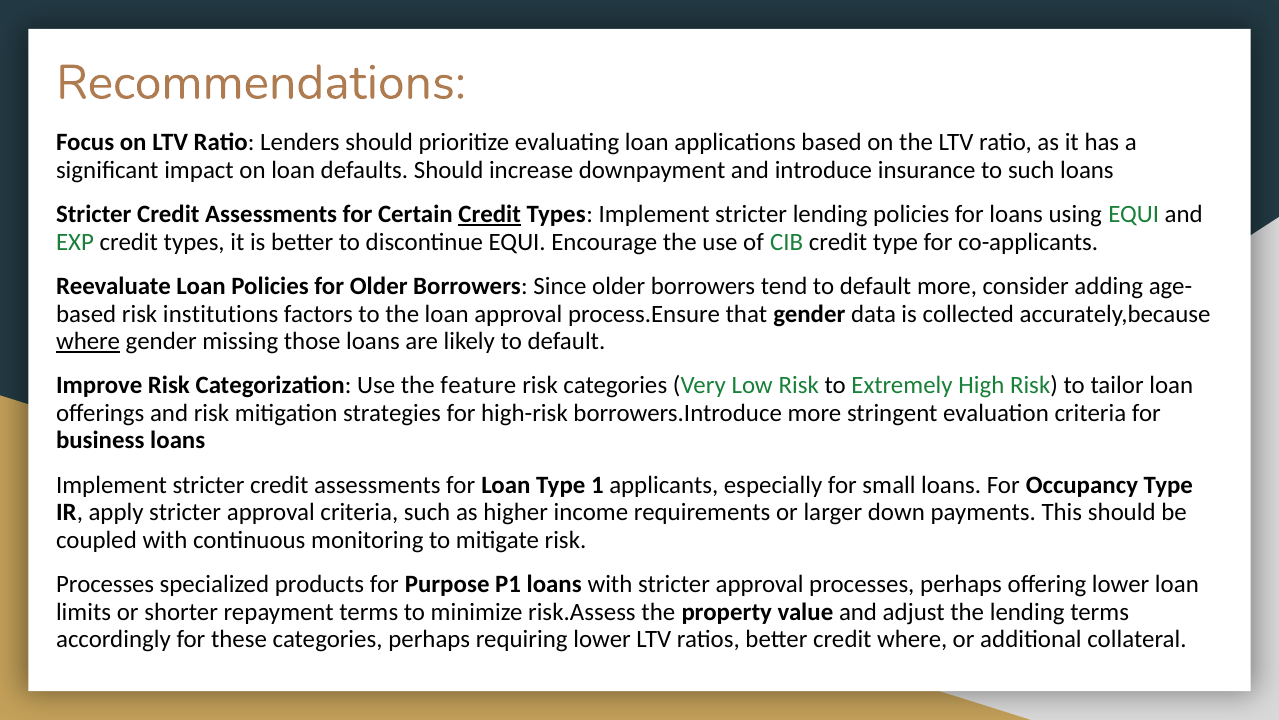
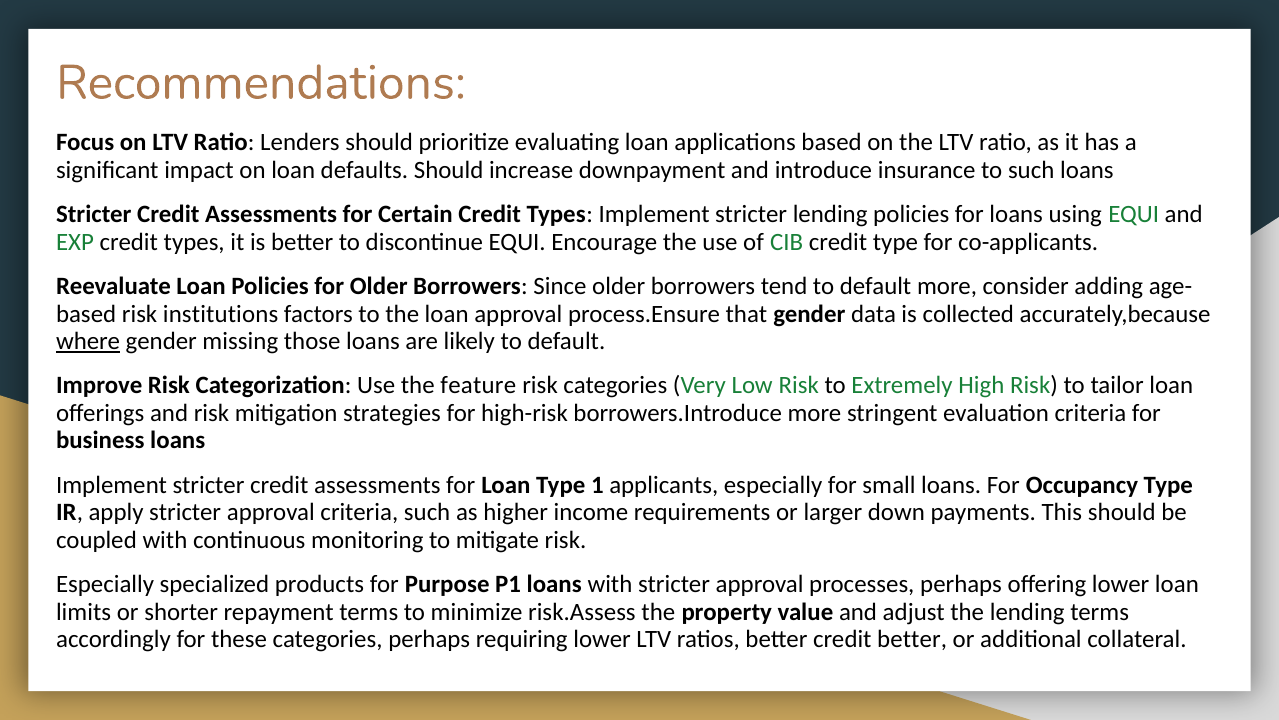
Credit underline: present -> none (490, 214)
Processes: Processes -> Especially (105, 584)
credit where: where -> better (912, 639)
